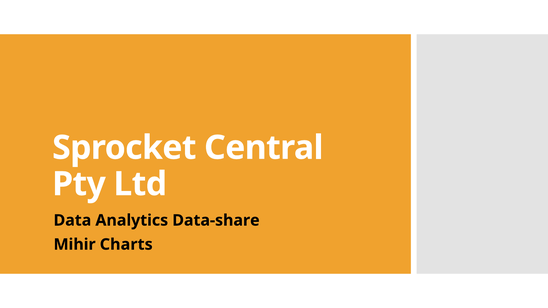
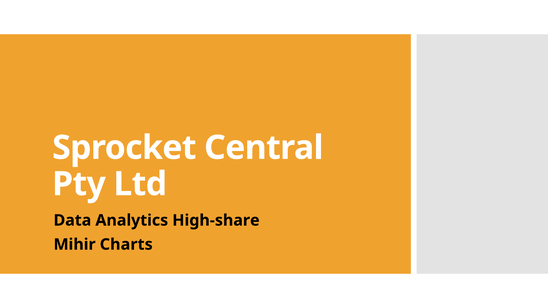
Data-share: Data-share -> High-share (216, 221)
